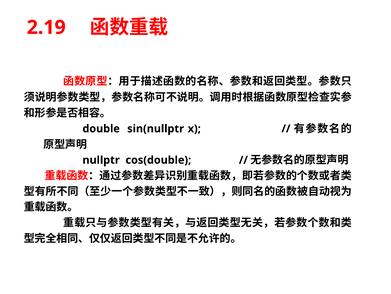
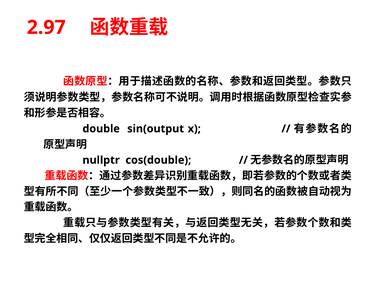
2.19: 2.19 -> 2.97 (46, 27)
sin(nullptr: sin(nullptr -> sin(output (156, 128)
